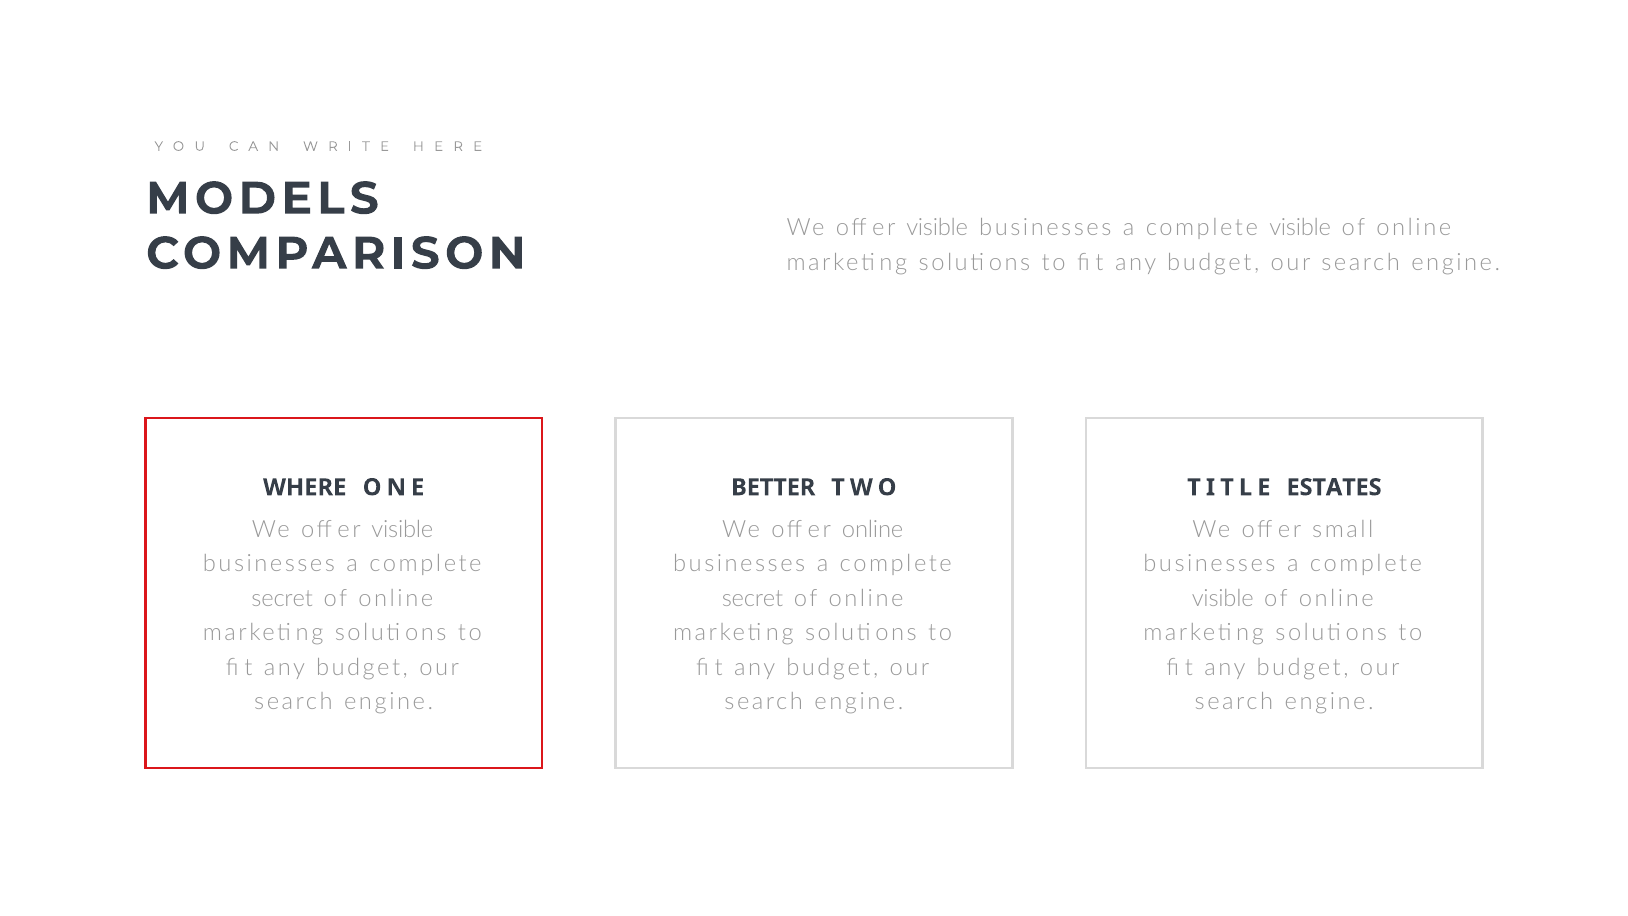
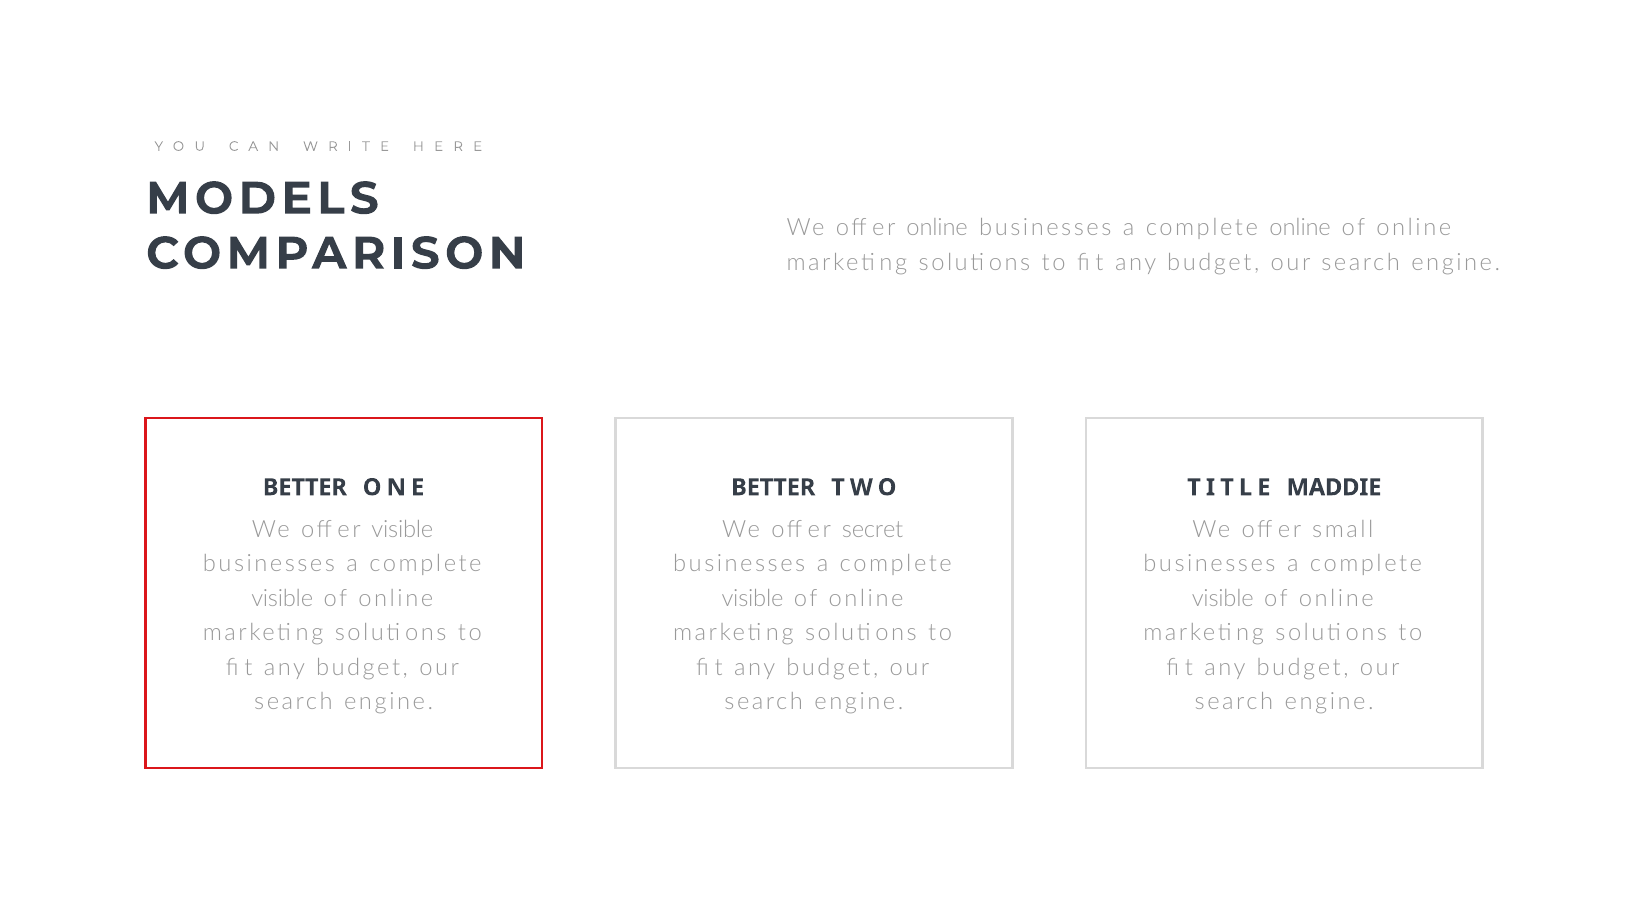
visible: visible -> online (937, 228)
visible: visible -> online (1300, 228)
WHERE: WHERE -> BETTER (305, 487)
ESTATES: ESTATES -> MADDIE (1334, 487)
offer online: online -> secret (873, 529)
secret: secret -> visible (282, 598)
secret: secret -> visible (752, 598)
